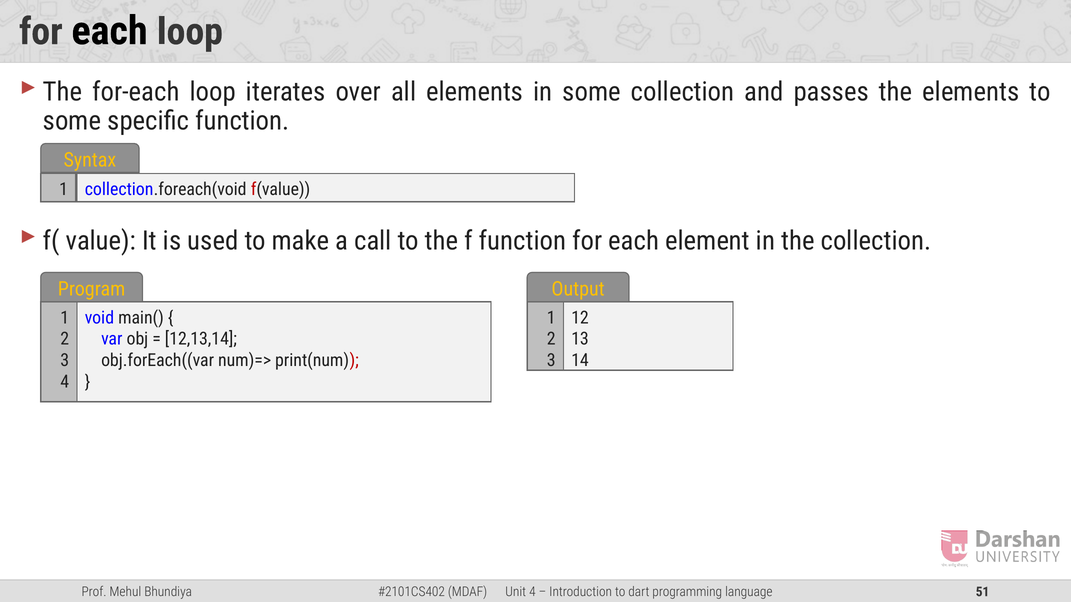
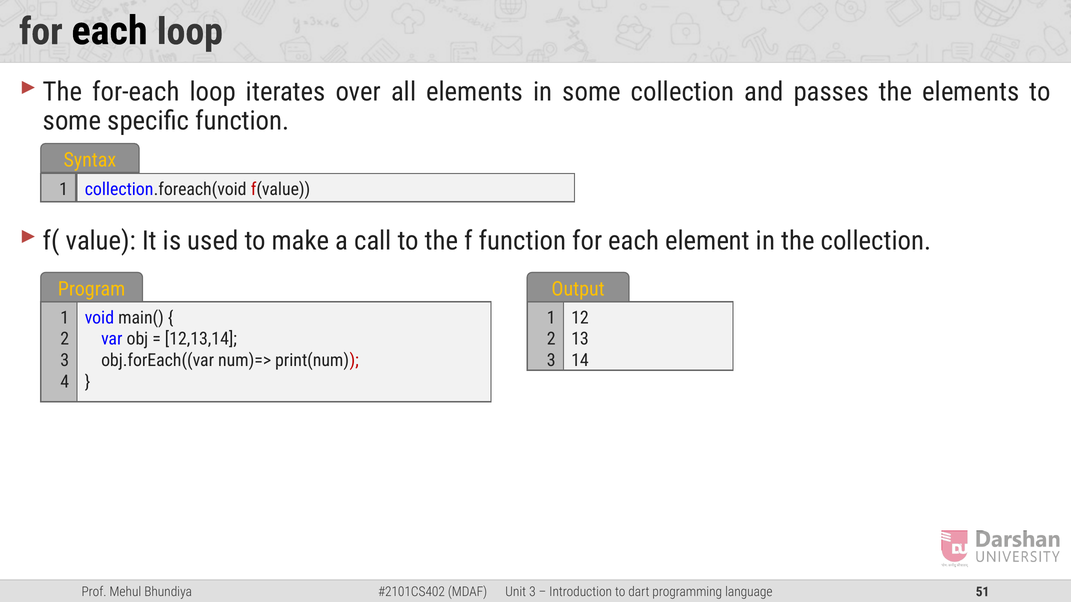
4: 4 -> 3 (532, 592)
